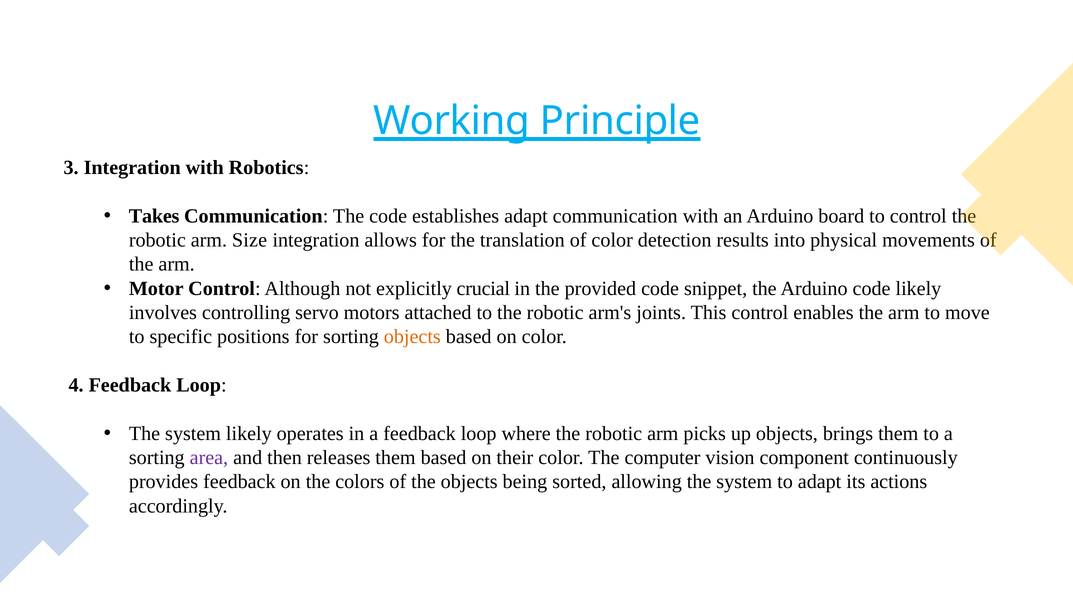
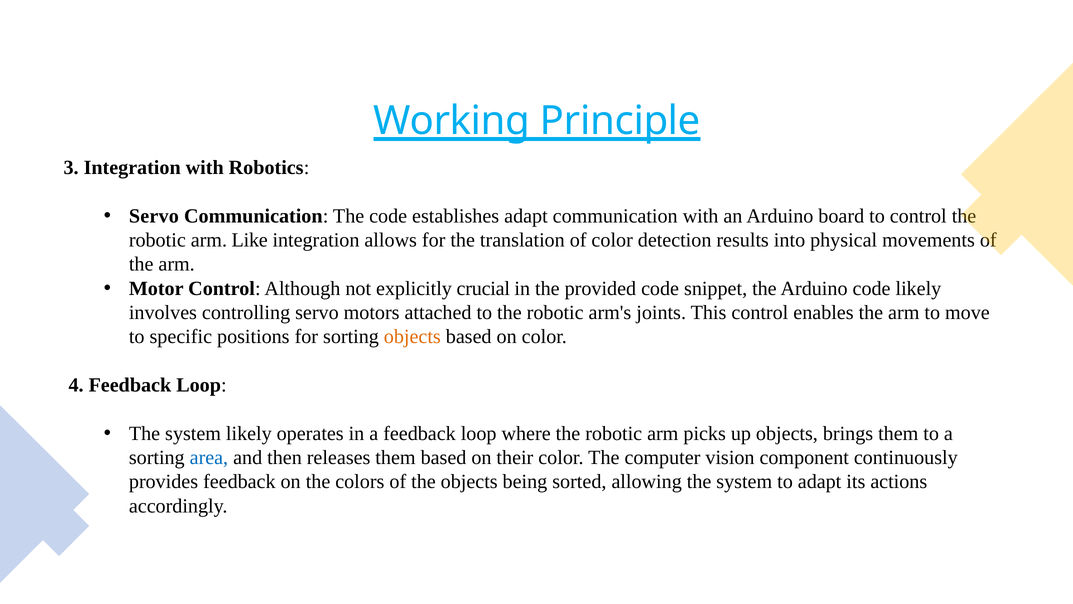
Takes: Takes -> Servo (154, 216)
Size: Size -> Like (250, 240)
area colour: purple -> blue (209, 457)
